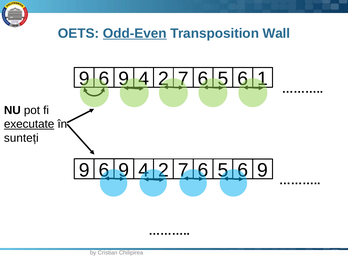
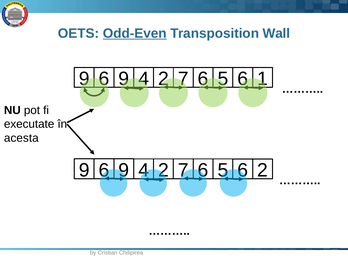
executate underline: present -> none (29, 124)
sunteți: sunteți -> acesta (21, 138)
9: 9 -> 2 (263, 170)
